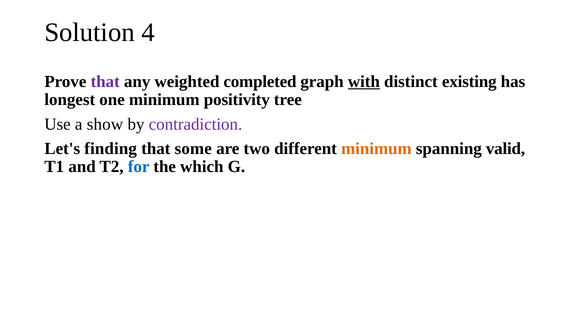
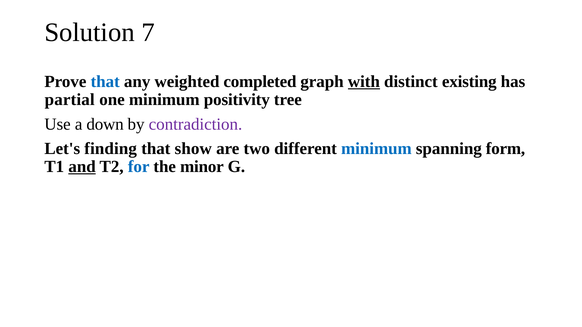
4: 4 -> 7 (148, 32)
that colour: purple -> blue (105, 82)
longest: longest -> partial (70, 100)
show: show -> down (105, 124)
some: some -> show (193, 149)
minimum colour: orange -> blue (376, 149)
valid: valid -> form (505, 149)
and underline: none -> present (82, 167)
which: which -> minor (202, 167)
